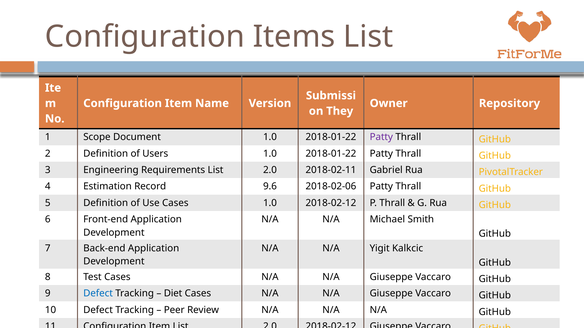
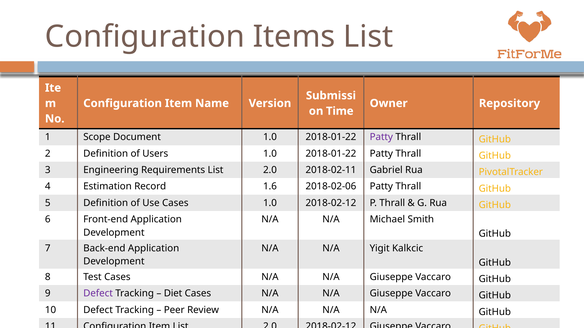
They: They -> Time (340, 111)
9.6: 9.6 -> 1.6 (270, 187)
Defect colour: blue -> purple (98, 294)
